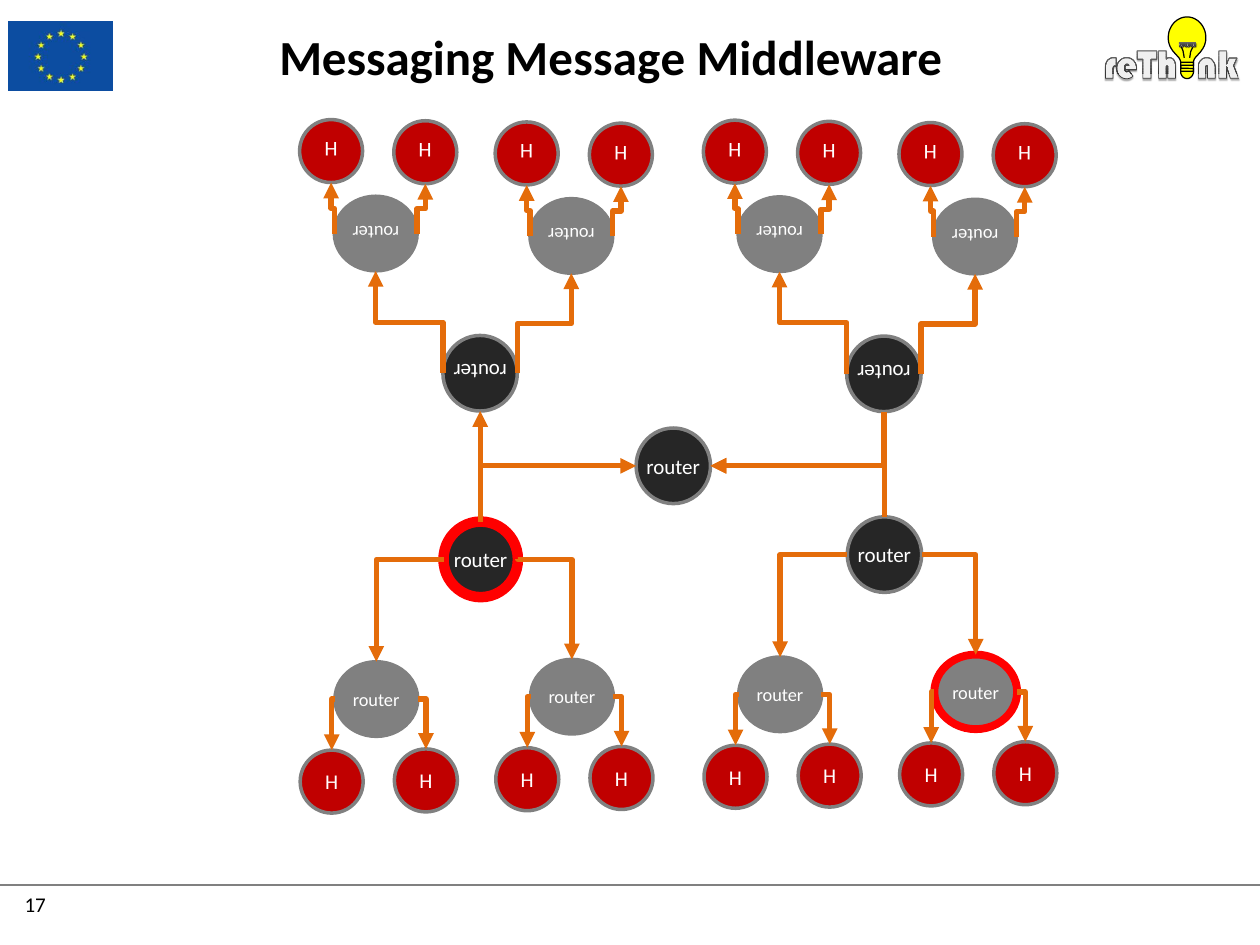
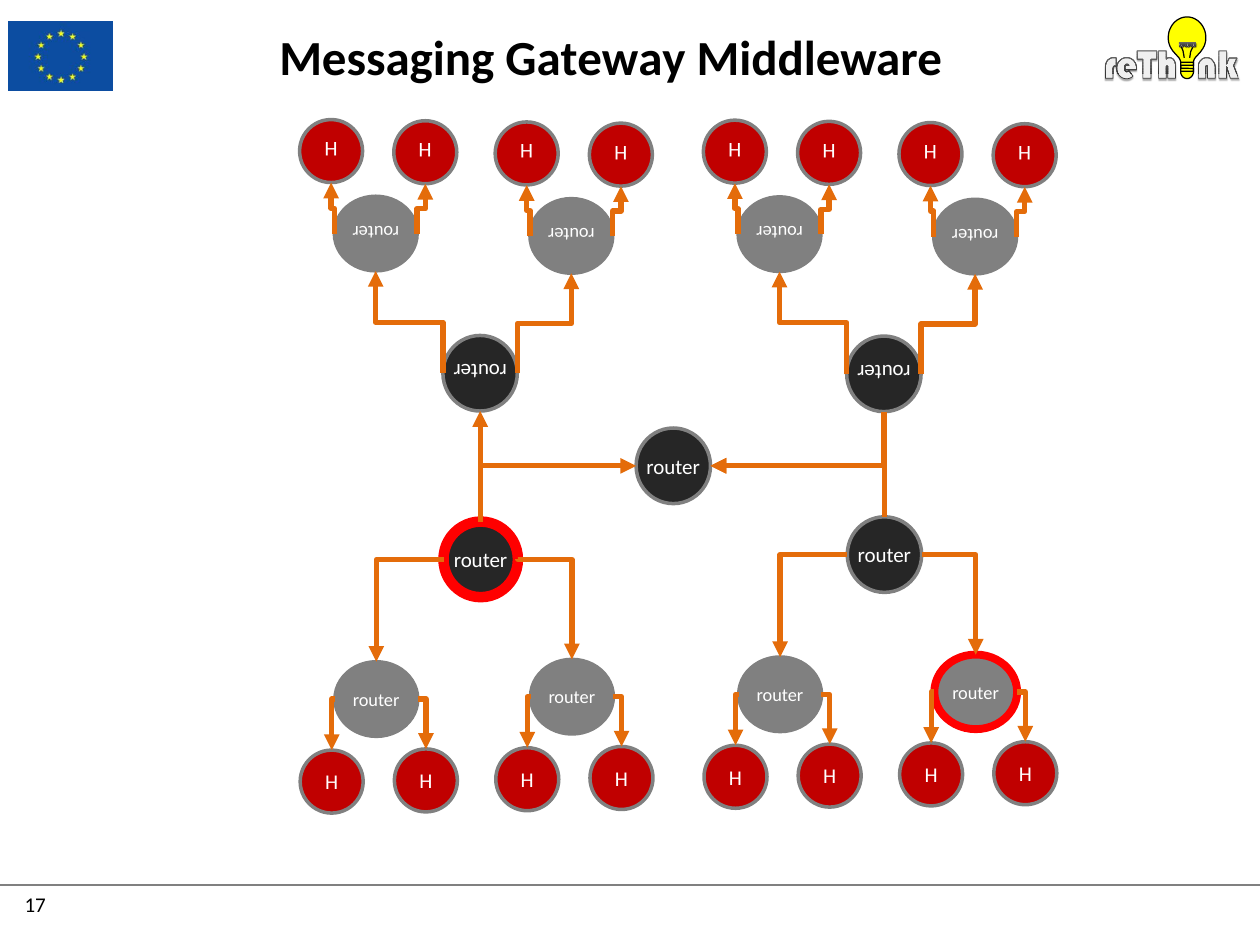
Message: Message -> Gateway (596, 60)
